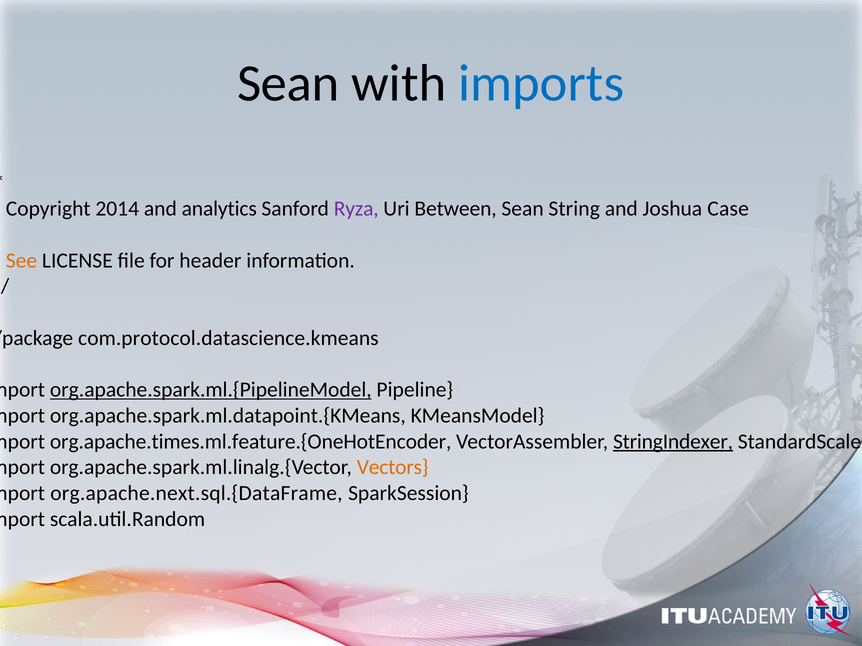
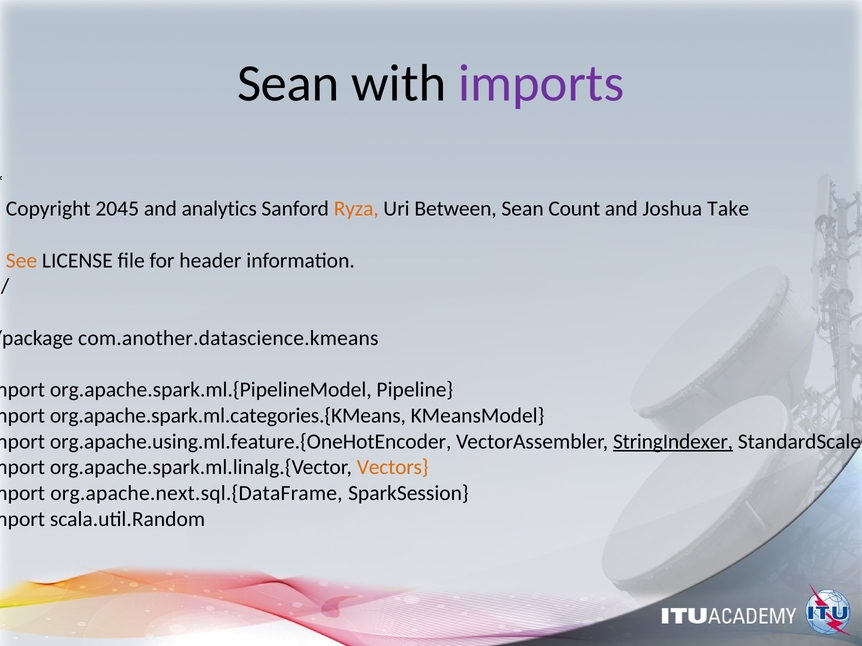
imports colour: blue -> purple (541, 83)
2014: 2014 -> 2045 (117, 209)
Ryza colour: purple -> orange (356, 209)
String: String -> Count (574, 209)
Case: Case -> Take (728, 209)
com.protocol.datascience.kmeans: com.protocol.datascience.kmeans -> com.another.datascience.kmeans (228, 338)
org.apache.spark.ml.{PipelineModel underline: present -> none (211, 390)
org.apache.spark.ml.datapoint.{KMeans: org.apache.spark.ml.datapoint.{KMeans -> org.apache.spark.ml.categories.{KMeans (228, 416)
org.apache.times.ml.feature.{OneHotEncoder: org.apache.times.ml.feature.{OneHotEncoder -> org.apache.using.ml.feature.{OneHotEncoder (251, 442)
